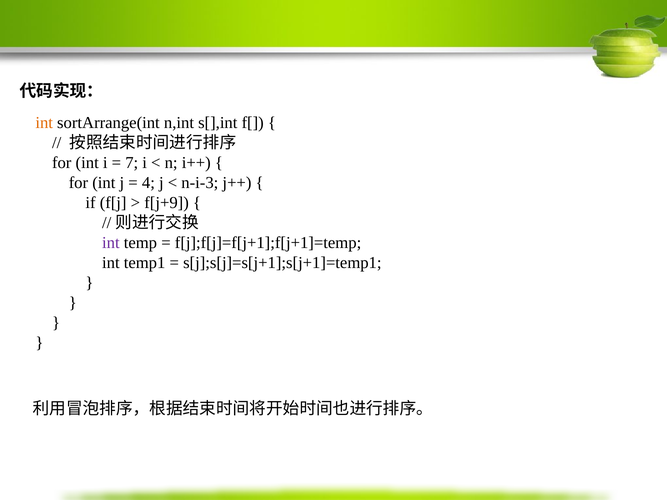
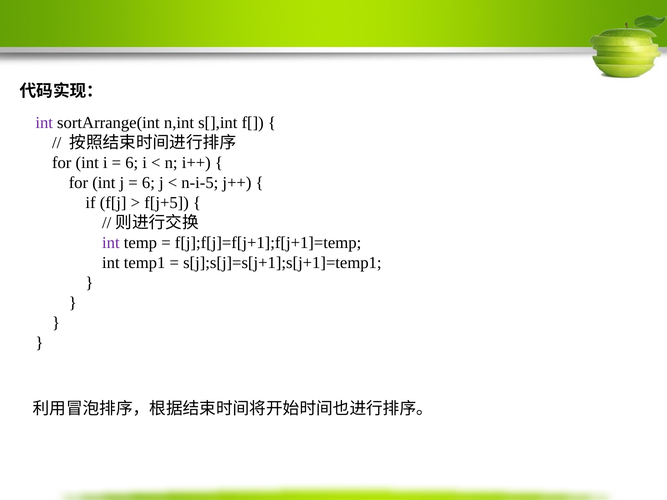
int colour: orange -> purple (44, 123)
7: 7 -> 6 (132, 163)
4: 4 -> 6 (148, 183)
n-i-3: n-i-3 -> n-i-5 (200, 183)
f[j+9: f[j+9 -> f[j+5 (167, 203)
